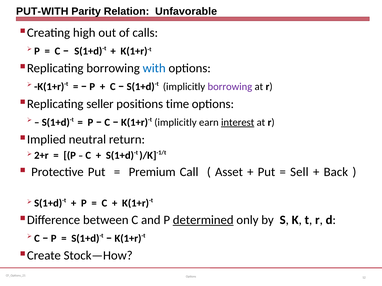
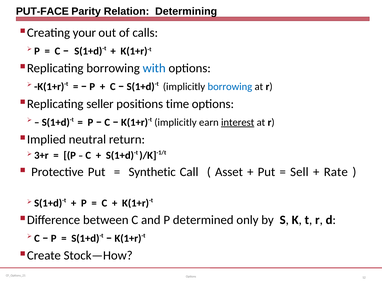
PUT-WITH: PUT-WITH -> PUT-FACE (42, 11)
Unfavorable: Unfavorable -> Determining (186, 11)
high: high -> your (84, 33)
borrowing colour: purple -> blue (230, 87)
2+r: 2+r -> 3+r (41, 156)
Premium: Premium -> Synthetic (152, 172)
Back: Back -> Rate (336, 172)
determined underline: present -> none (203, 220)
